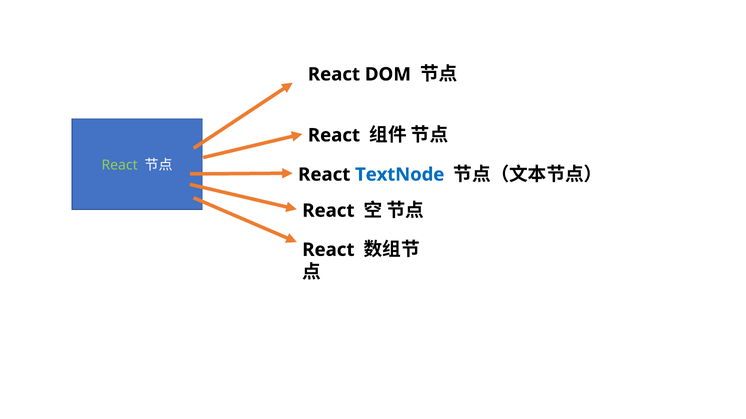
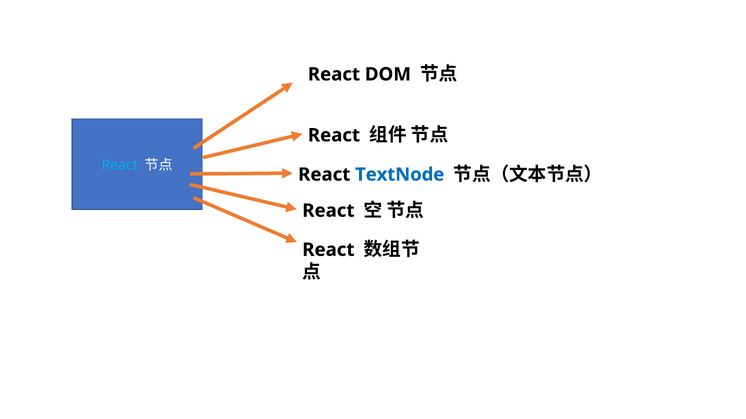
React colour: light green -> light blue (120, 165)
